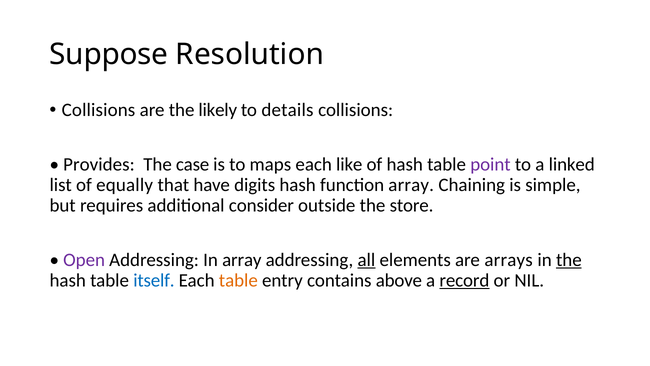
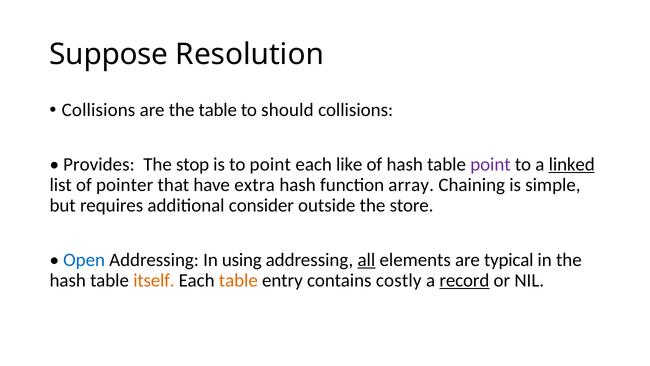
the likely: likely -> table (218, 110)
details: details -> should (287, 110)
case: case -> stop (193, 164)
to maps: maps -> point (270, 164)
linked underline: none -> present (572, 164)
equally: equally -> pointer (125, 185)
digits: digits -> extra (255, 185)
Open colour: purple -> blue (84, 260)
In array: array -> using (242, 260)
arrays: arrays -> typical (509, 260)
the underline: present -> none (569, 260)
itself colour: blue -> orange (154, 280)
above: above -> costly (399, 280)
